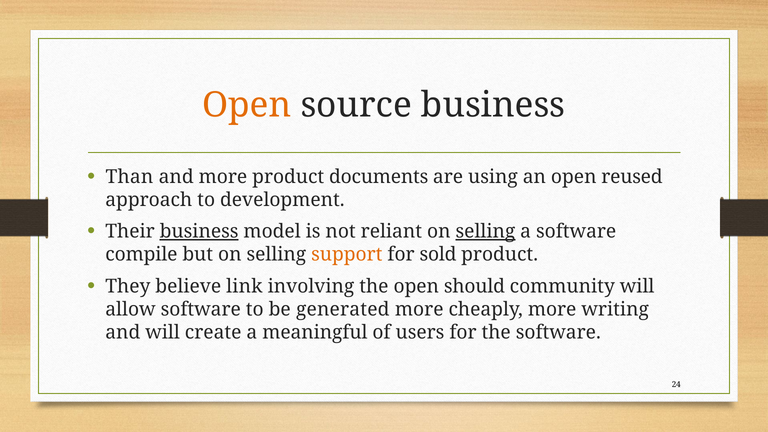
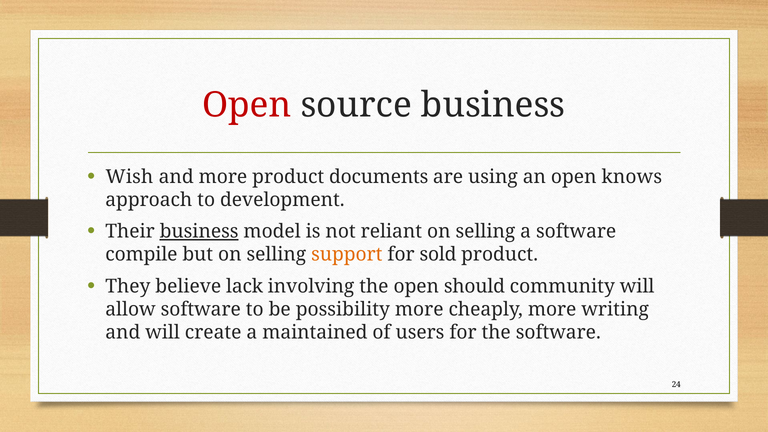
Open colour: orange -> red (247, 105)
Than: Than -> Wish (129, 177)
reused: reused -> knows (632, 177)
selling underline: present -> none (485, 232)
link: link -> lack (245, 286)
generated: generated -> possibility (343, 309)
meaningful: meaningful -> maintained (315, 332)
